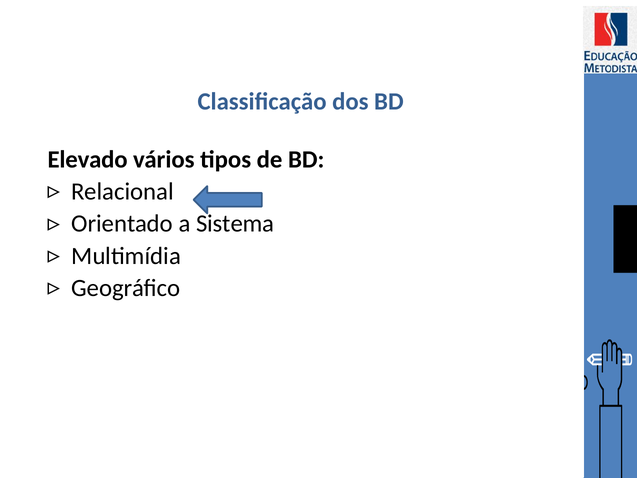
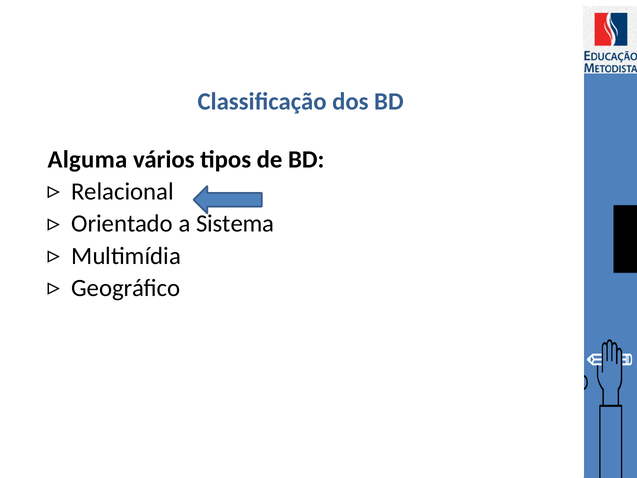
Elevado: Elevado -> Alguma (87, 160)
